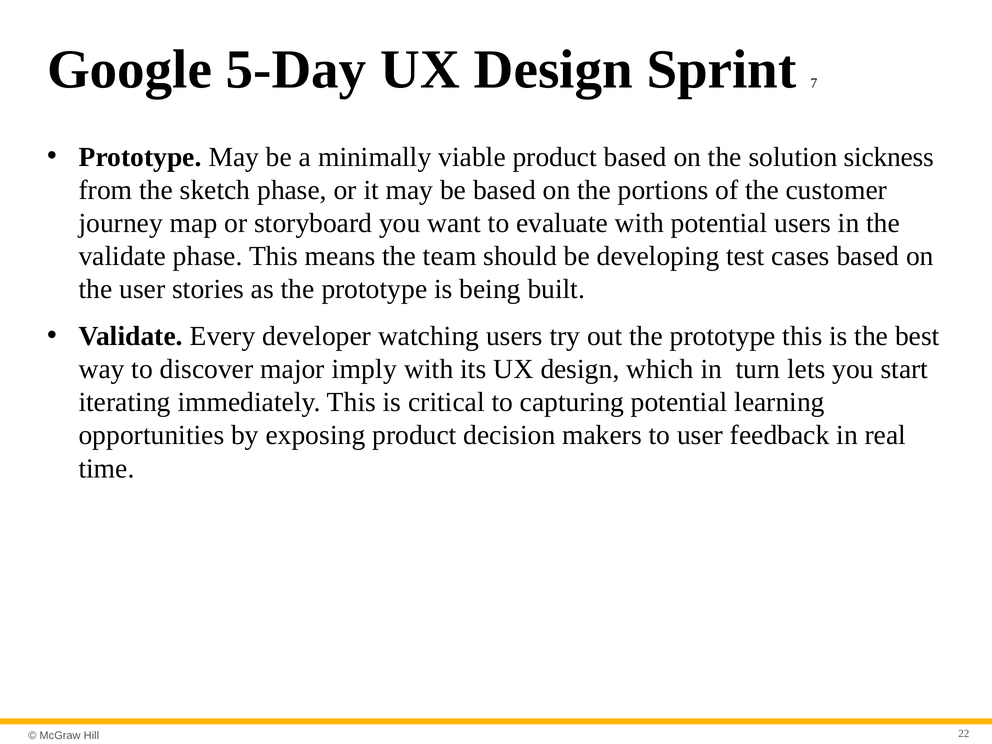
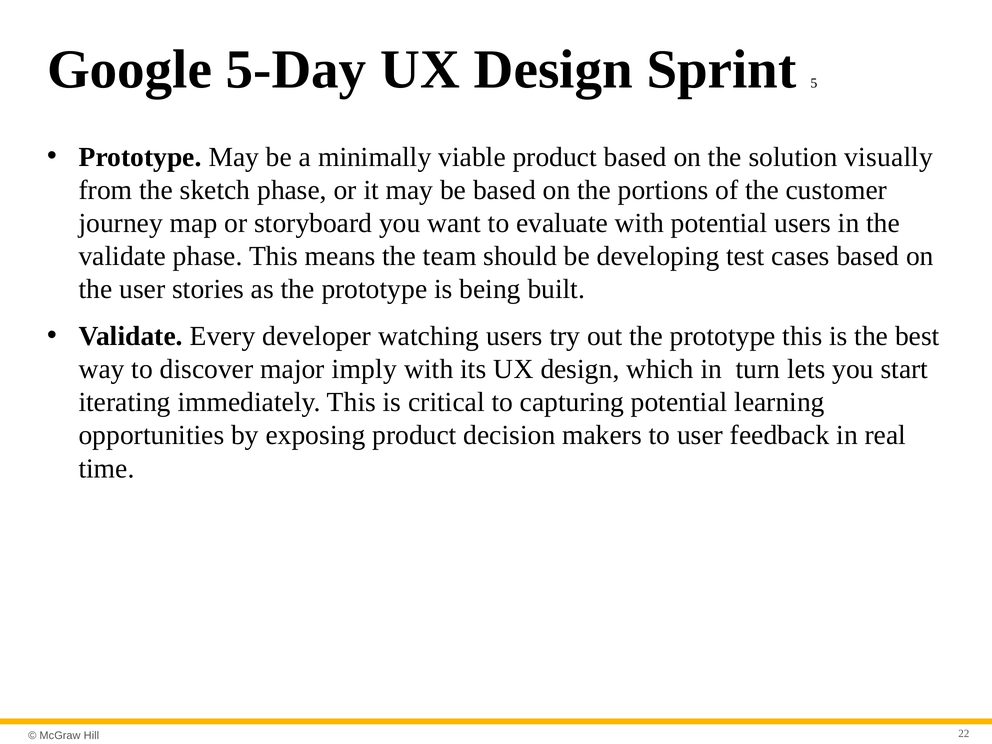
7: 7 -> 5 (814, 83)
sickness: sickness -> visually (889, 157)
